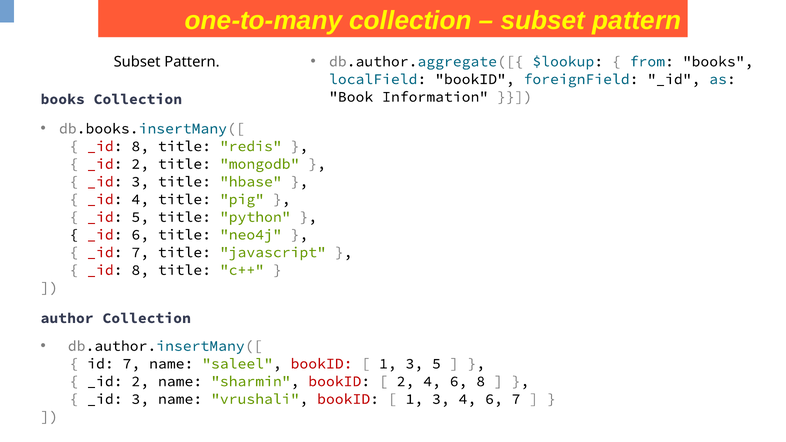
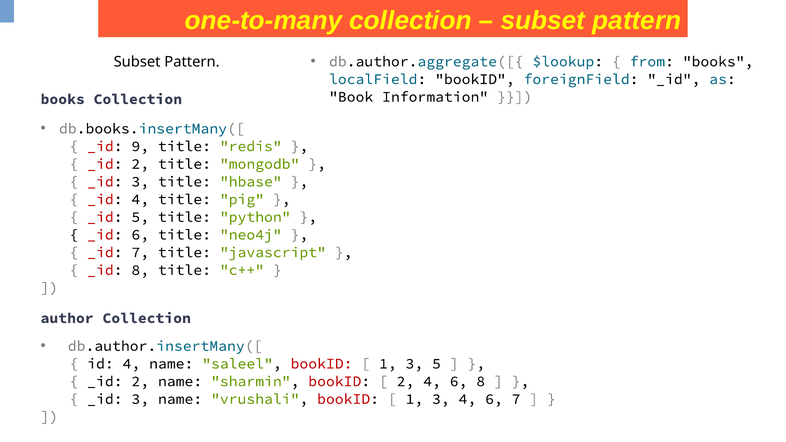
8: 8 -> 9 (140, 146)
id 7: 7 -> 4 (131, 364)
